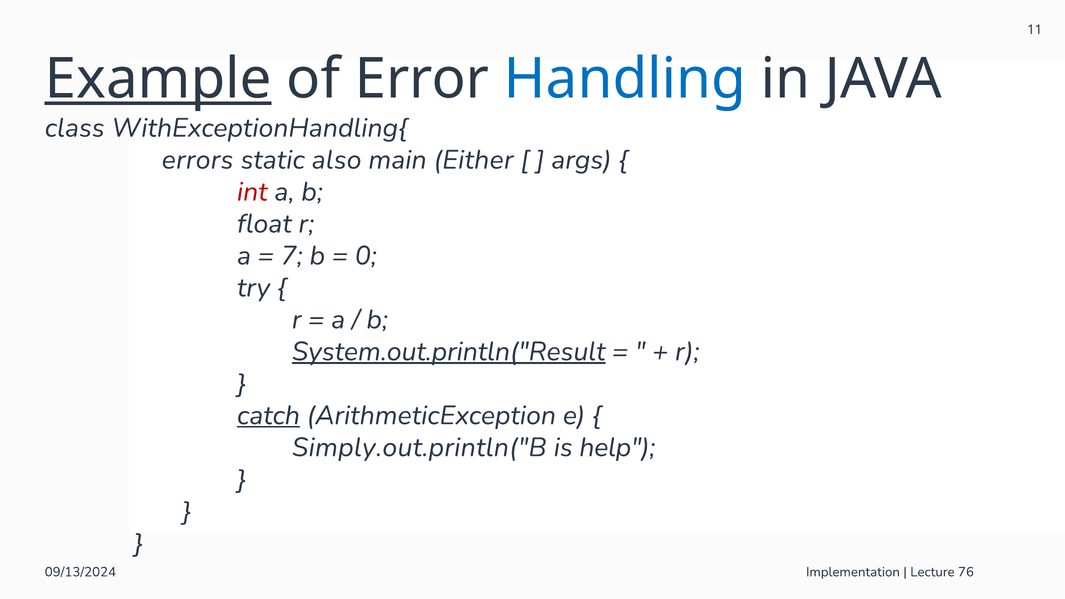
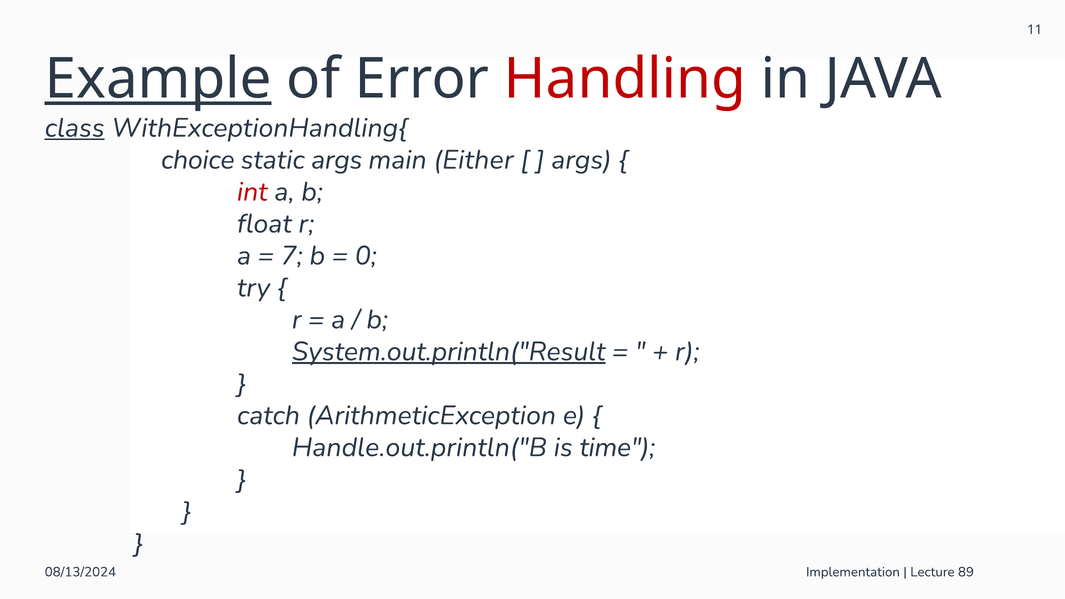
Handling colour: blue -> red (625, 79)
class underline: none -> present (75, 128)
errors: errors -> choice (198, 160)
static also: also -> args (337, 160)
catch underline: present -> none (268, 415)
Simply.out.println("B: Simply.out.println("B -> Handle.out.println("B (419, 447)
help: help -> time (617, 447)
09/13/2024: 09/13/2024 -> 08/13/2024 (80, 572)
76: 76 -> 89 (966, 572)
